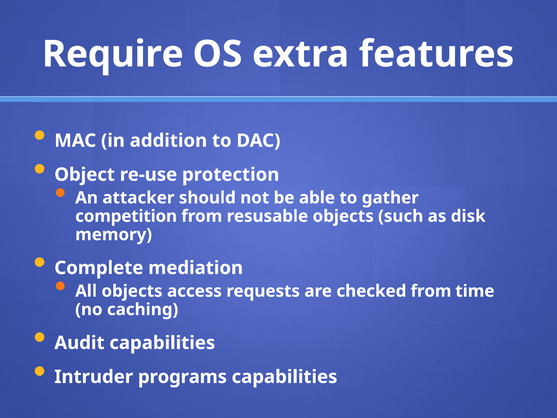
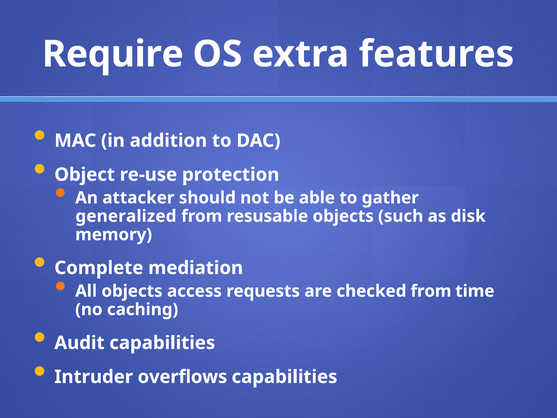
competition: competition -> generalized (126, 216)
programs: programs -> overflows (182, 377)
